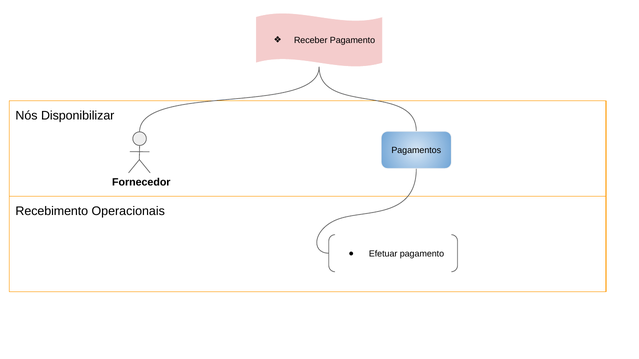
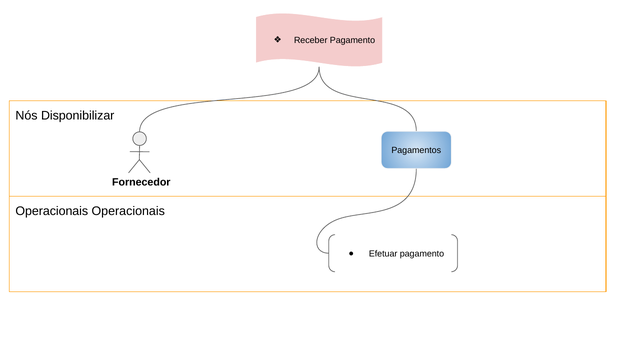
Recebimento: Recebimento -> Operacionais (52, 211)
